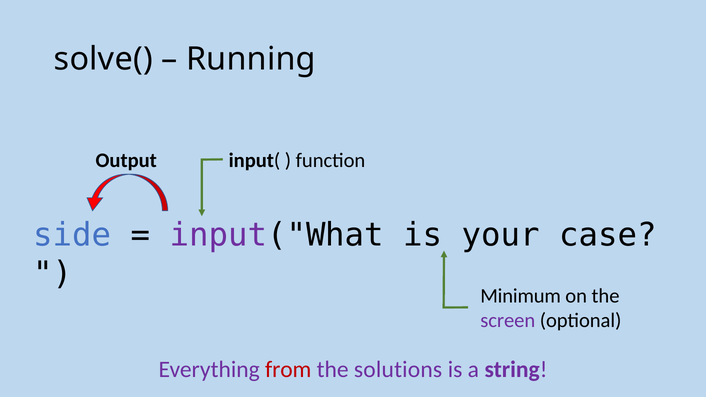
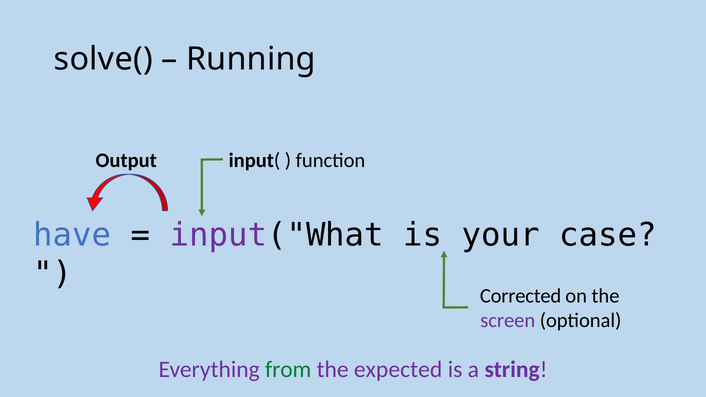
side: side -> have (72, 235)
Minimum: Minimum -> Corrected (521, 296)
from colour: red -> green (288, 370)
solutions: solutions -> expected (398, 370)
